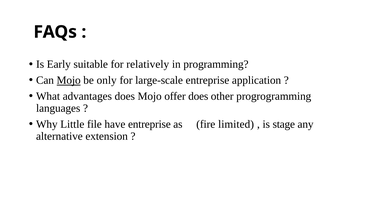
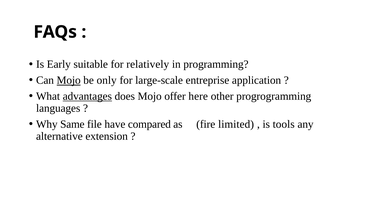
advantages underline: none -> present (87, 96)
offer does: does -> here (198, 96)
Little: Little -> Same (72, 124)
have entreprise: entreprise -> compared (149, 124)
stage: stage -> tools (284, 124)
